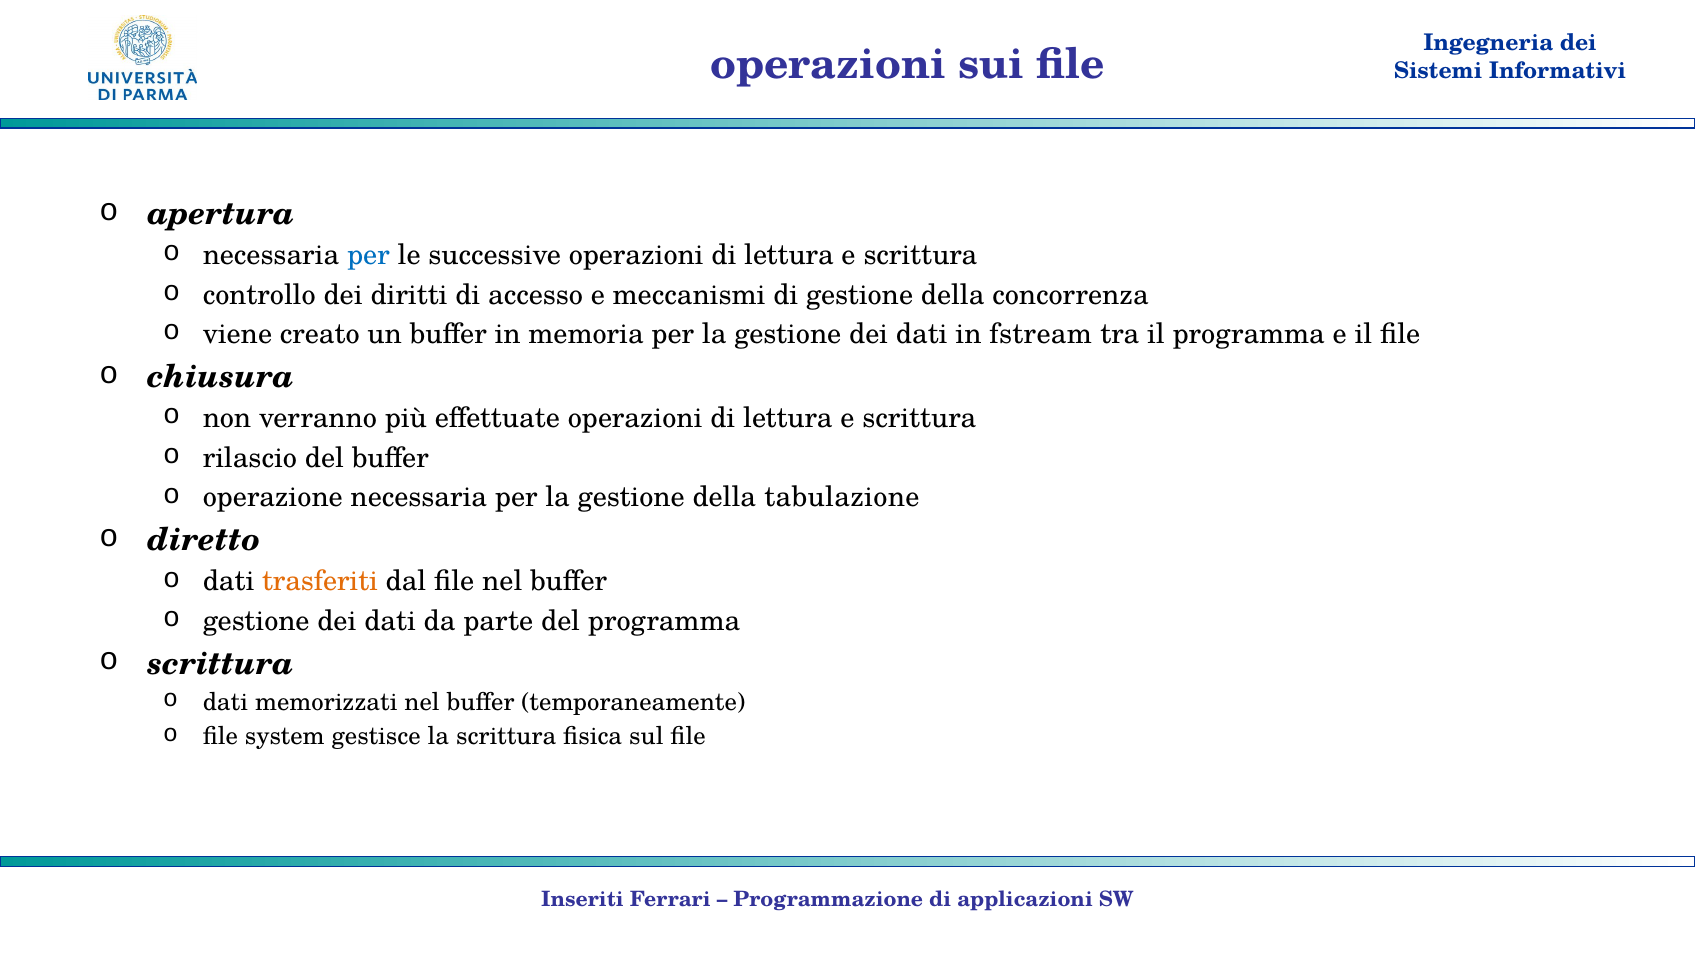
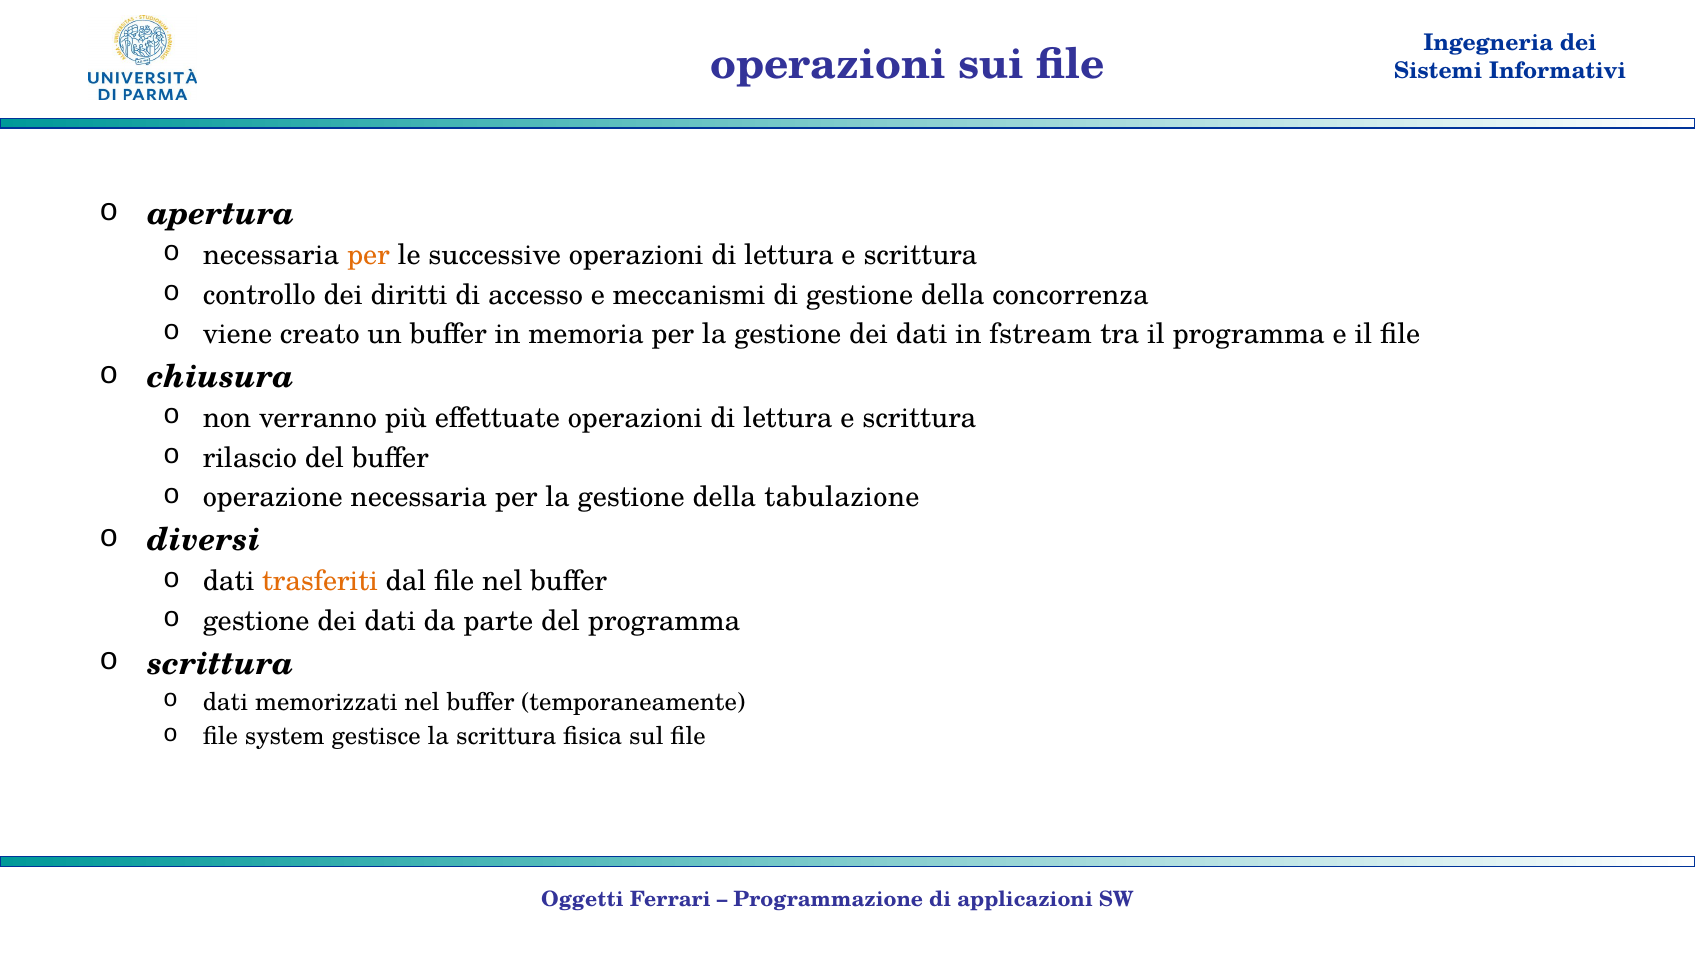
per colour: blue -> orange (368, 256)
diretto: diretto -> diversi (204, 540)
Inseriti: Inseriti -> Oggetti (582, 900)
